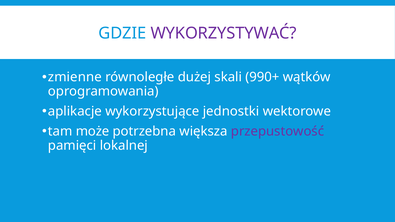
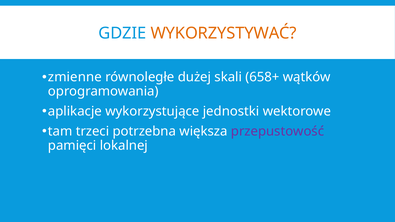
WYKORZYSTYWAĆ colour: purple -> orange (224, 33)
990+: 990+ -> 658+ (262, 77)
może: może -> trzeci (93, 131)
